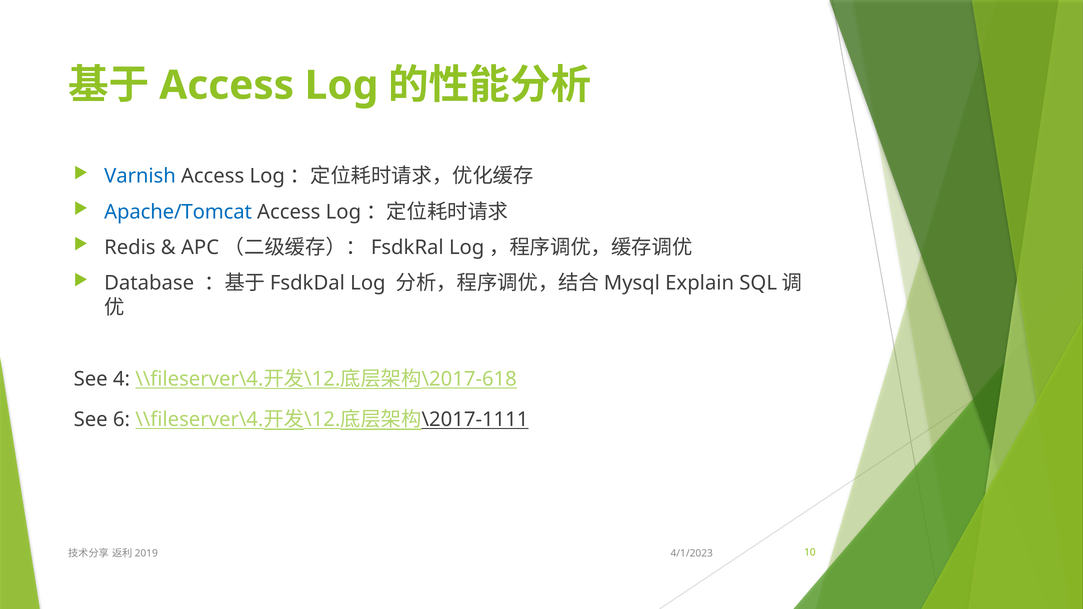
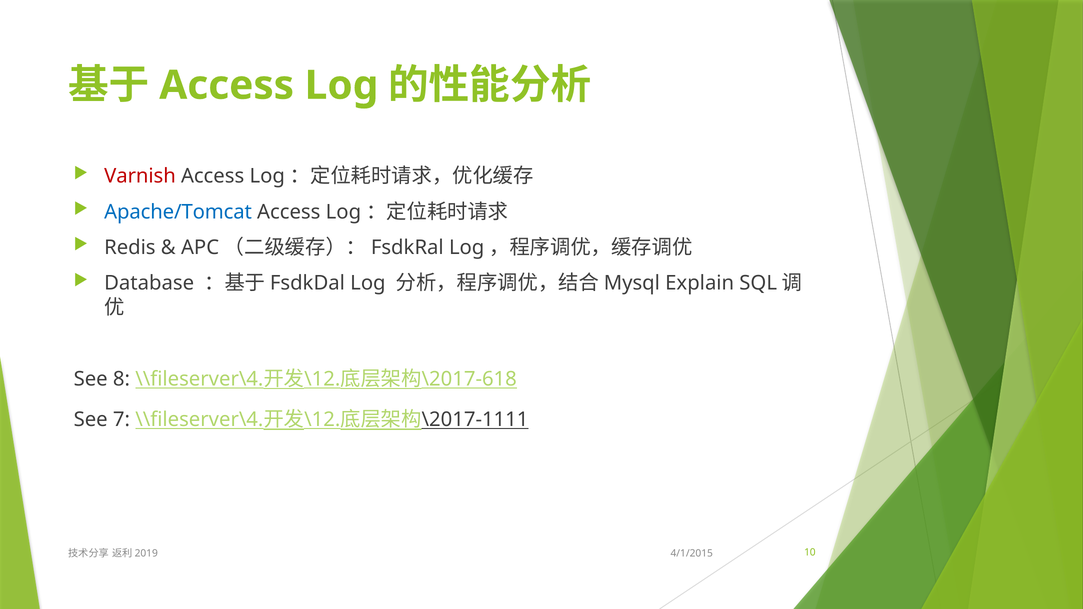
Varnish colour: blue -> red (140, 176)
4: 4 -> 8 (121, 379)
6: 6 -> 7 (121, 420)
4/1/2023: 4/1/2023 -> 4/1/2015 (692, 554)
